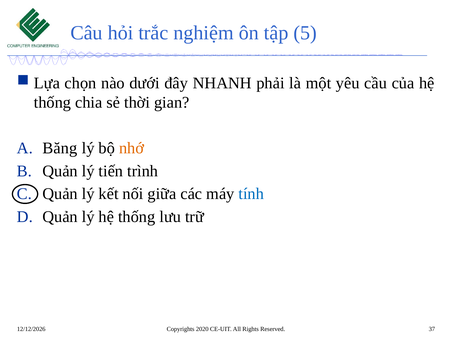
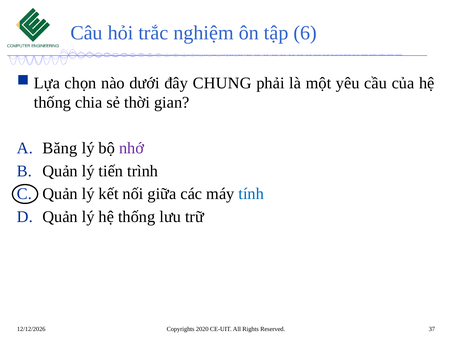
5: 5 -> 6 (305, 33)
NHANH: NHANH -> CHUNG (222, 83)
nhớ colour: orange -> purple (132, 148)
